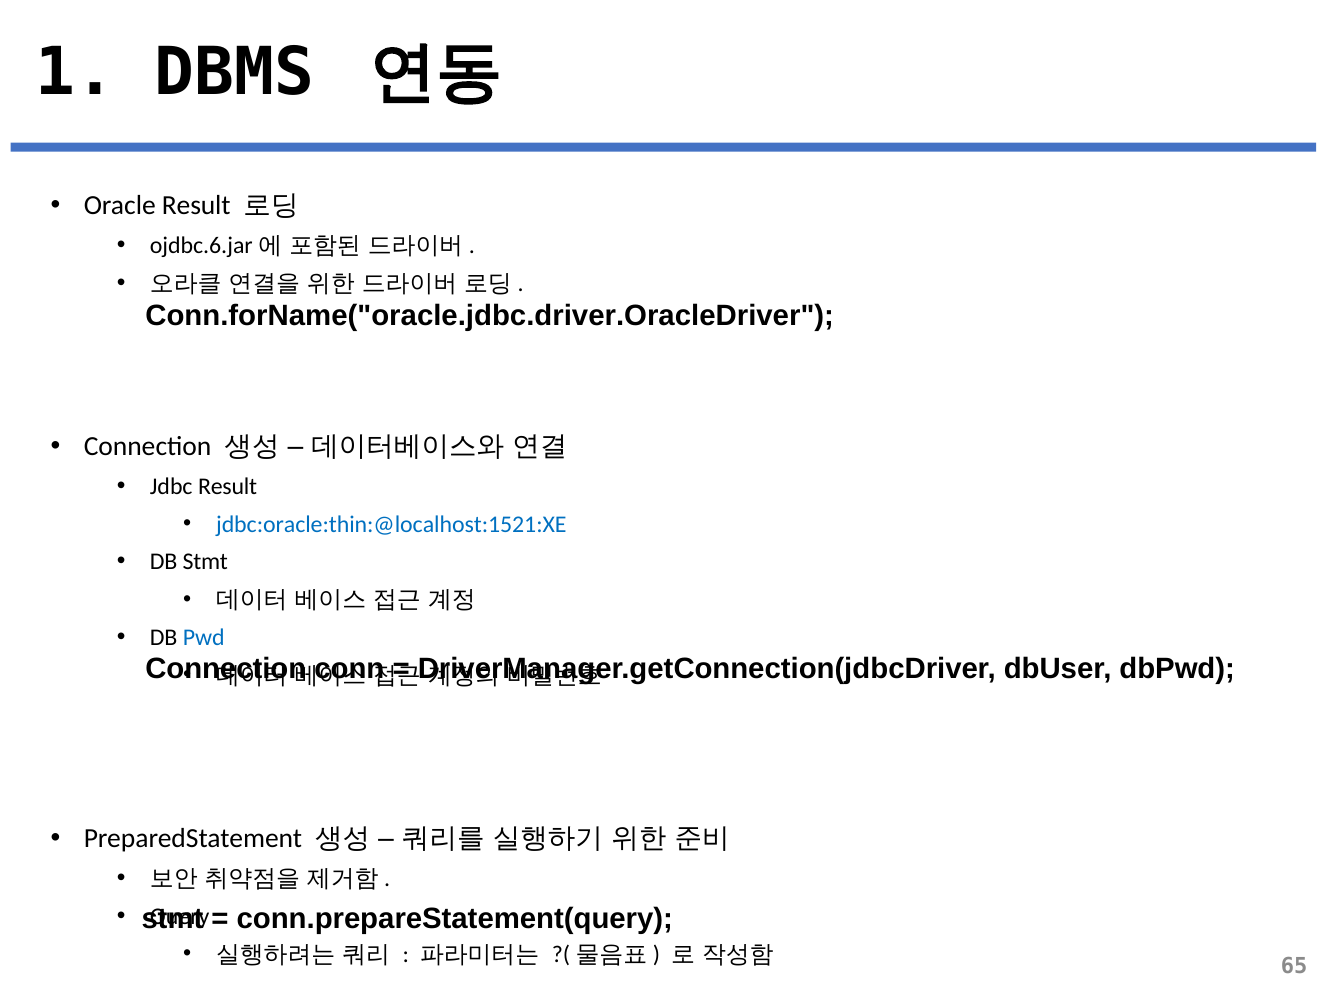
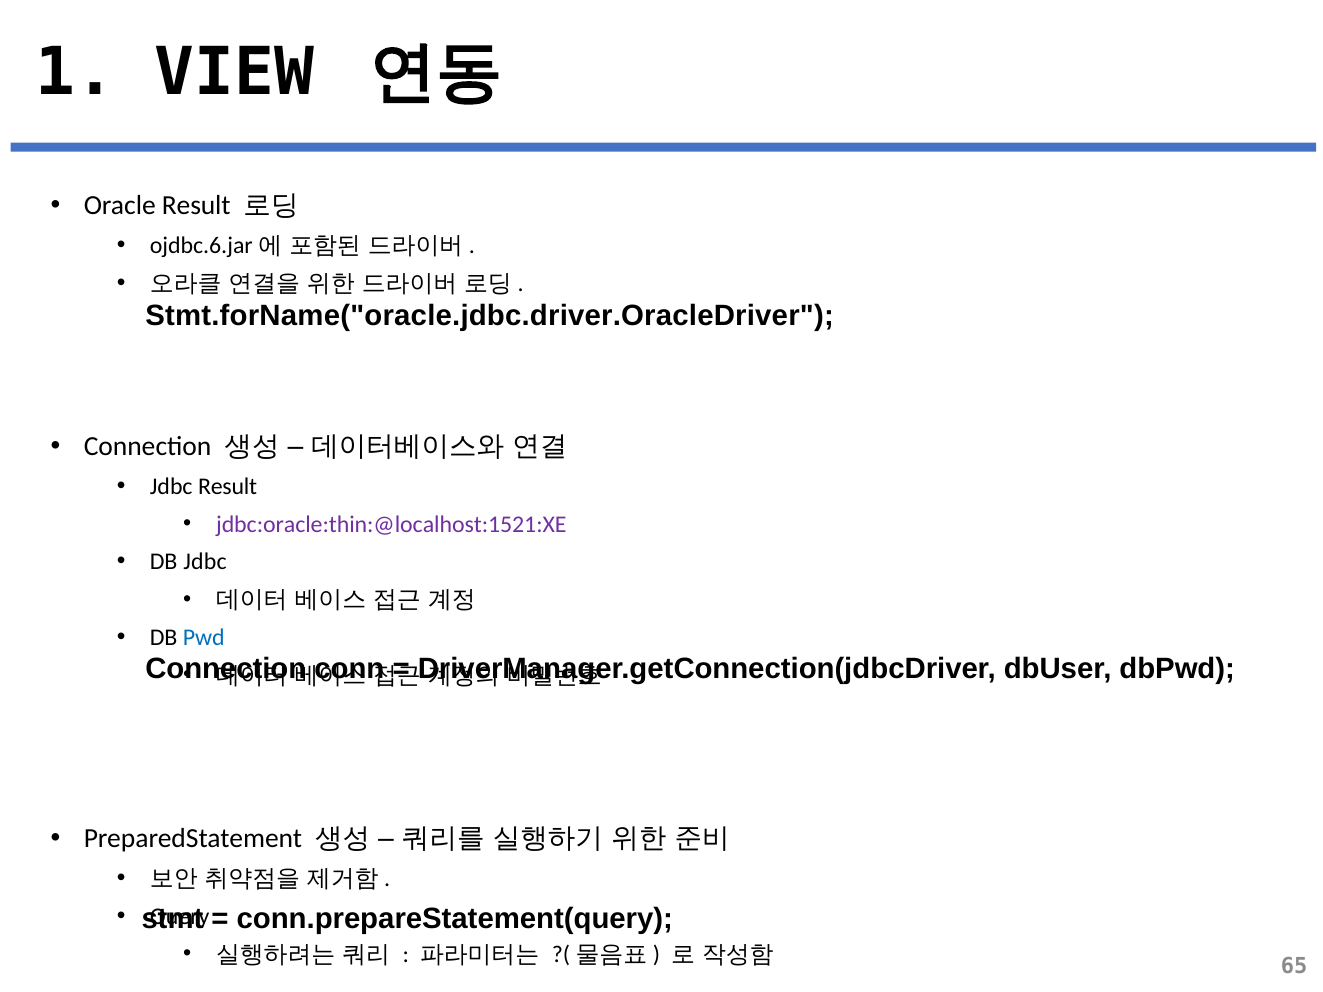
DBMS: DBMS -> VIEW (235, 72)
Conn.forName("oracle.jdbc.driver.OracleDriver: Conn.forName("oracle.jdbc.driver.OracleDriver -> Stmt.forName("oracle.jdbc.driver.OracleDriver (490, 316)
jdbc:oracle:thin:@localhost:1521:XE colour: blue -> purple (391, 524)
DB Stmt: Stmt -> Jdbc (205, 562)
